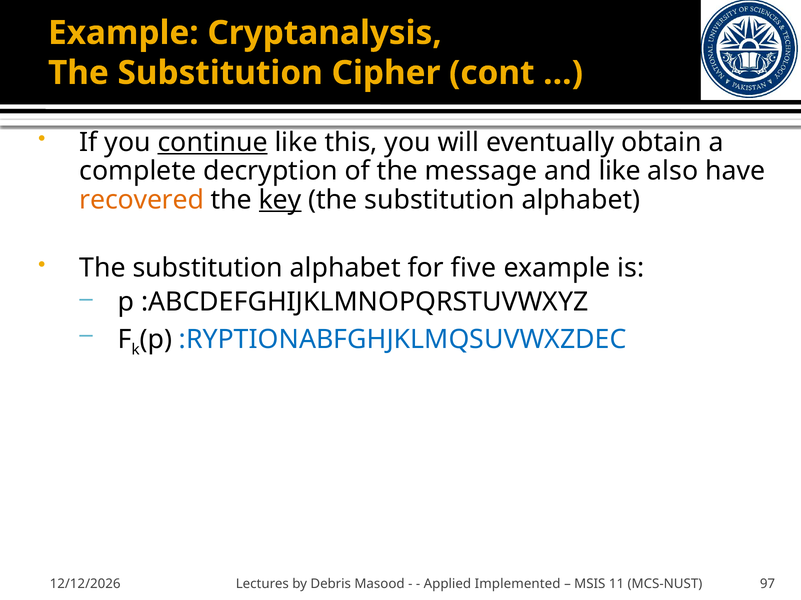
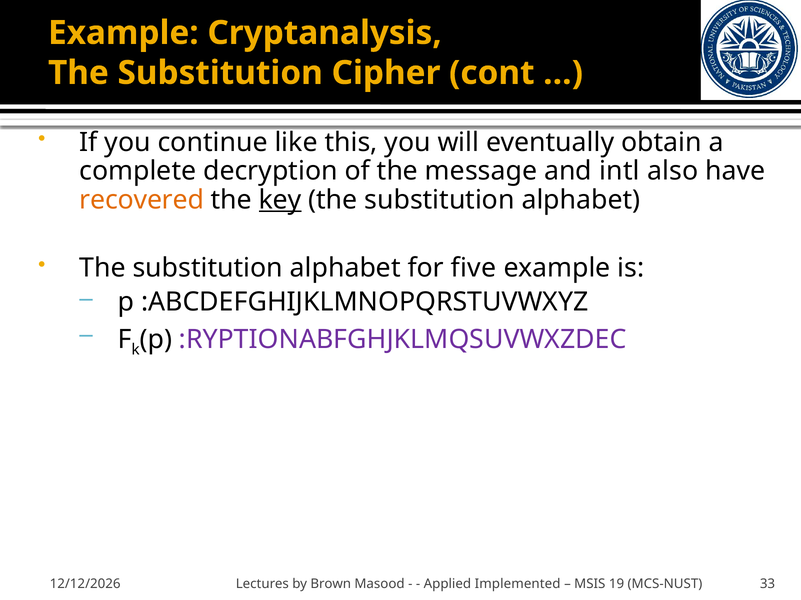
continue underline: present -> none (213, 142)
and like: like -> intl (620, 171)
:RYPTIONABFGHJKLMQSUVWXZDEC colour: blue -> purple (403, 340)
Debris: Debris -> Brown (331, 585)
11: 11 -> 19 (617, 585)
97: 97 -> 33 (767, 585)
